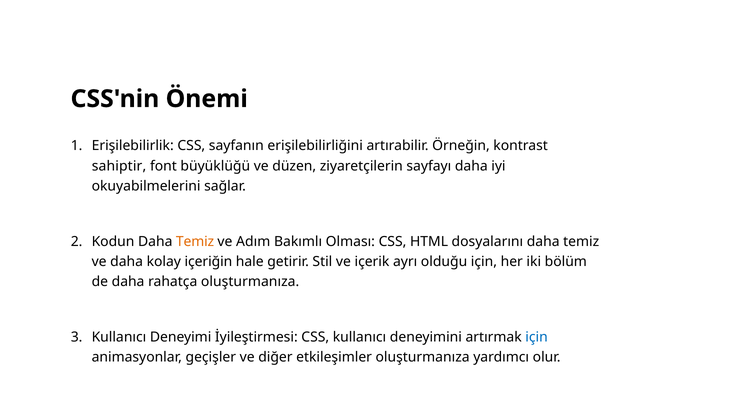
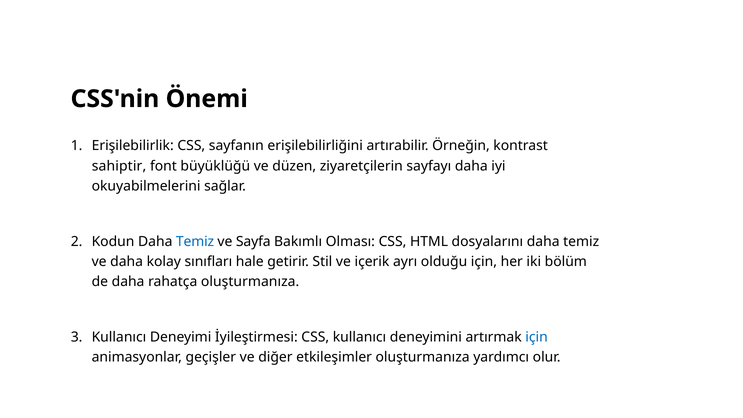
Temiz colour: orange -> blue (195, 242)
Adım: Adım -> Sayfa (253, 242)
içeriğin: içeriğin -> sınıfları (208, 262)
